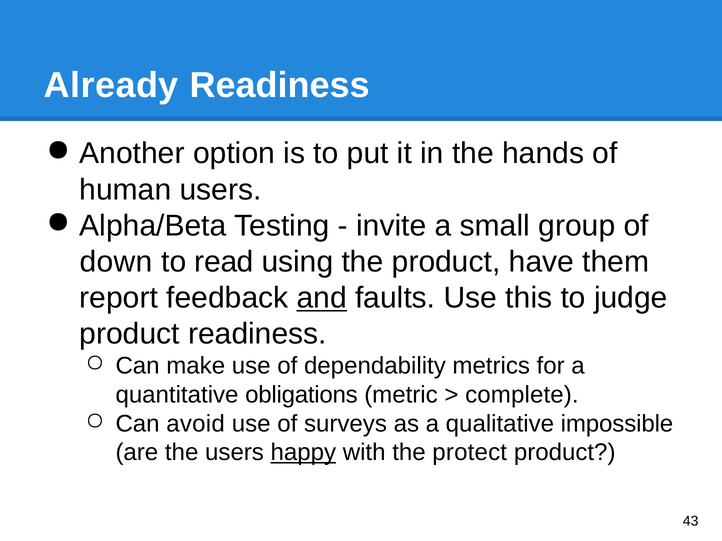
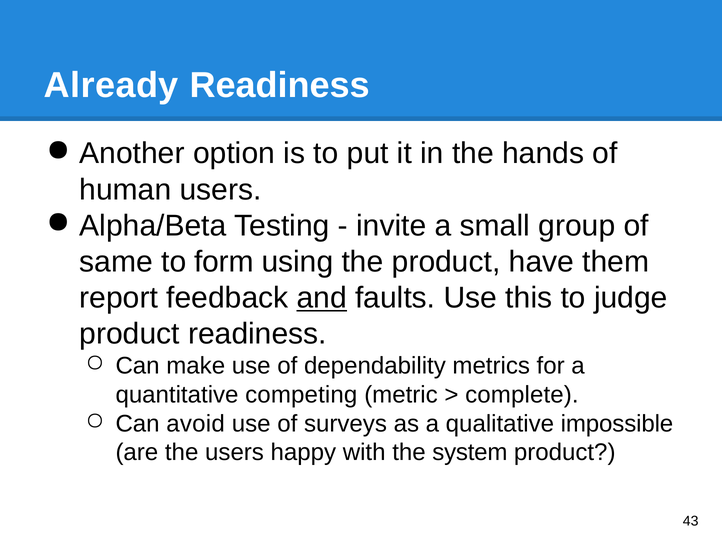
down: down -> same (116, 262)
read: read -> form (224, 262)
obligations: obligations -> competing (301, 395)
happy underline: present -> none (303, 453)
protect: protect -> system (470, 453)
